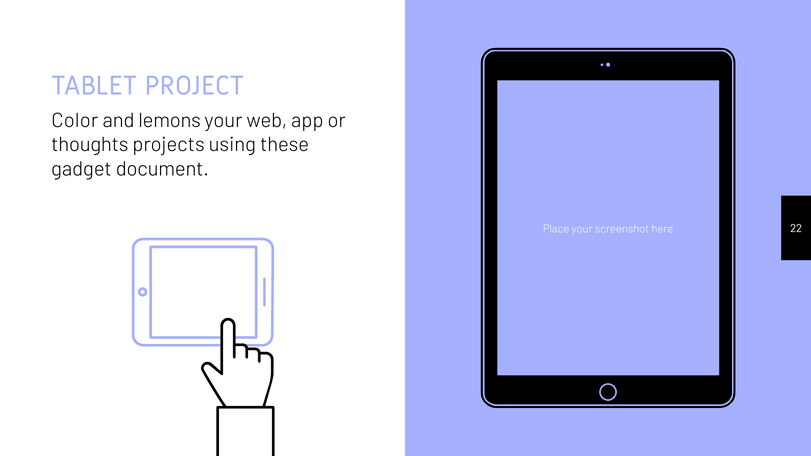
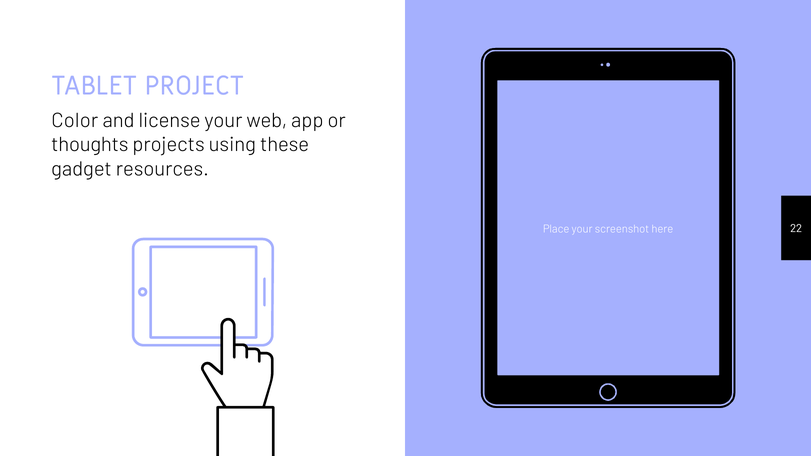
lemons: lemons -> license (170, 120)
document: document -> resources (162, 169)
